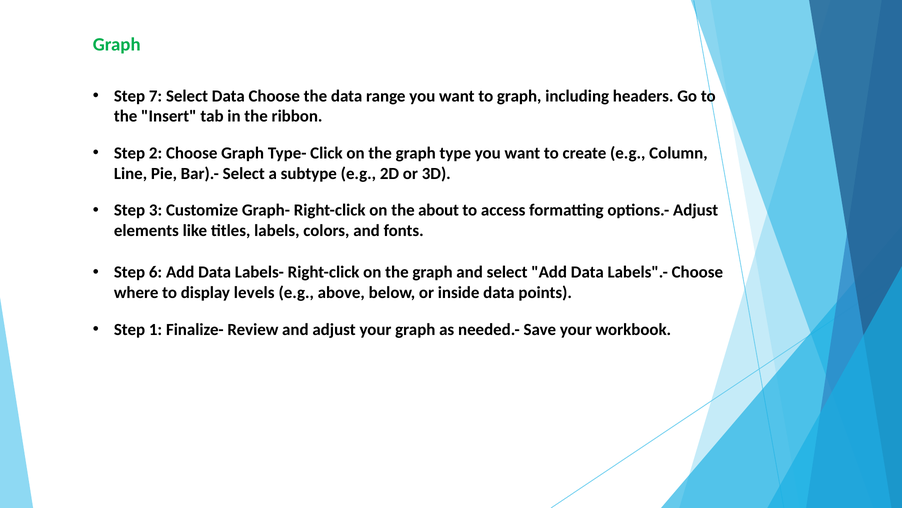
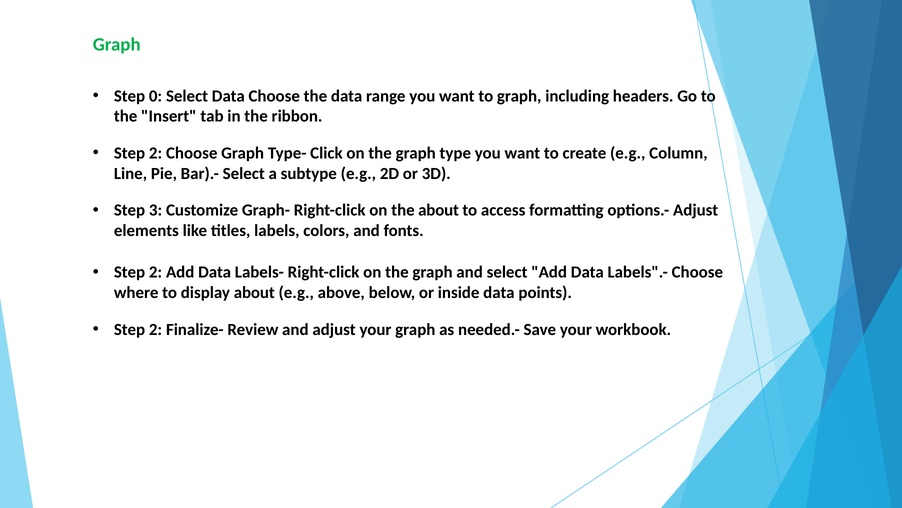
7: 7 -> 0 (156, 96)
6: 6 -> 2 (156, 272)
display levels: levels -> about (254, 292)
1: 1 -> 2 (156, 329)
